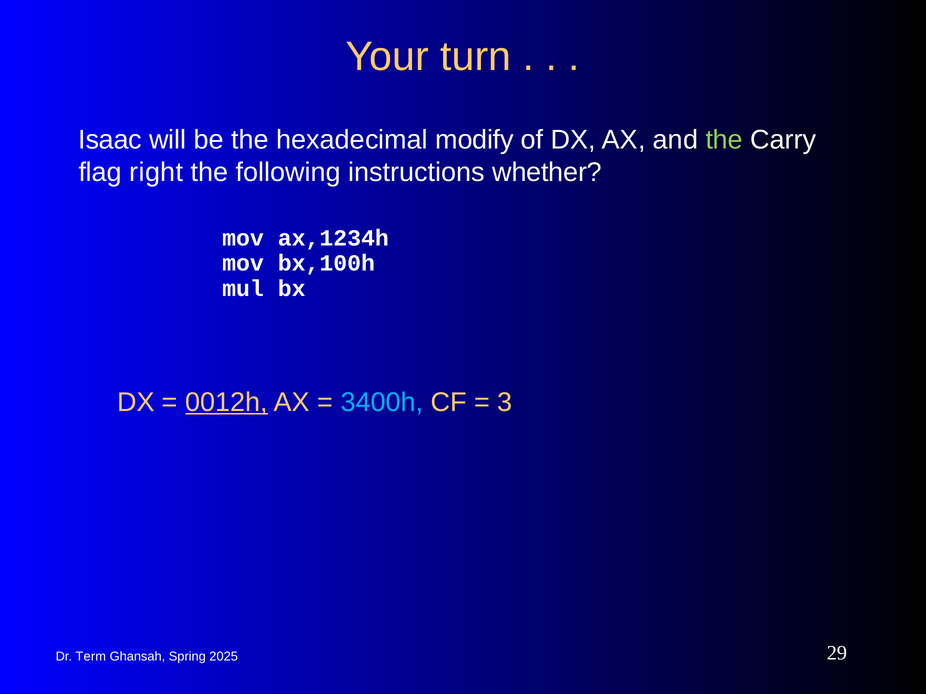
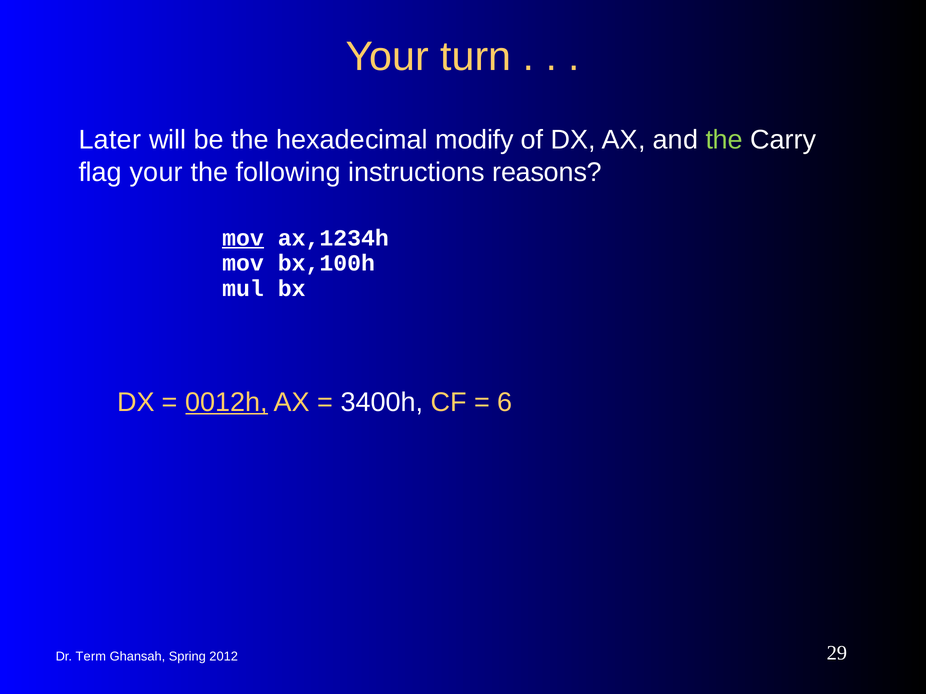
Isaac: Isaac -> Later (110, 140)
flag right: right -> your (156, 172)
whether: whether -> reasons (547, 172)
mov underline: none -> present (243, 238)
3400h colour: light blue -> white (382, 402)
3: 3 -> 6 (505, 402)
2025: 2025 -> 2012 (224, 657)
